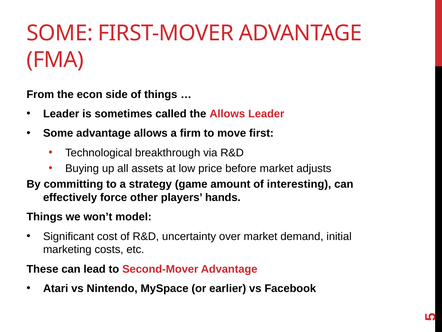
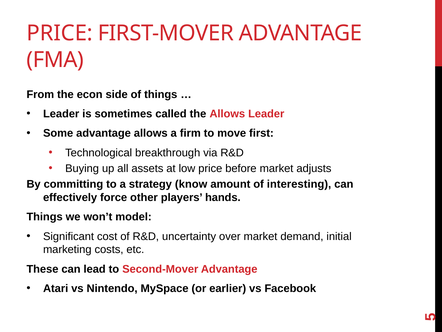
SOME: SOME -> PRICE (60, 33)
game: game -> know (191, 184)
